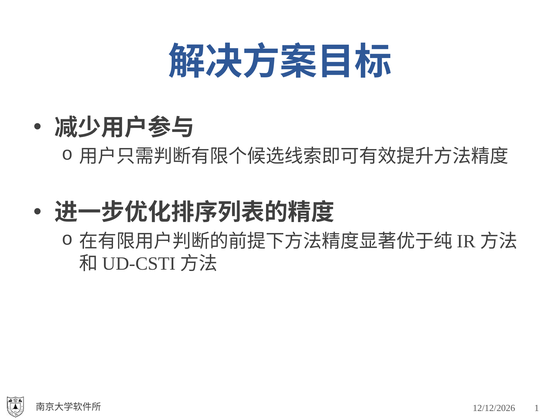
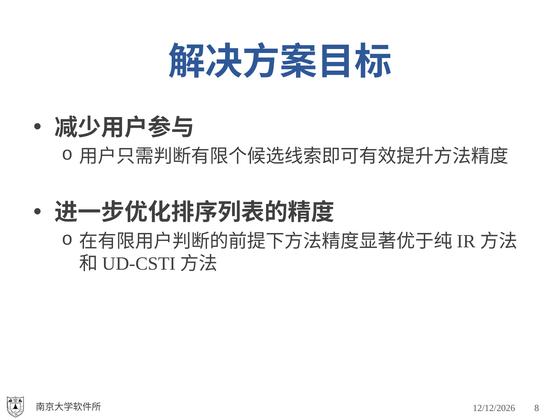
1: 1 -> 8 (537, 408)
